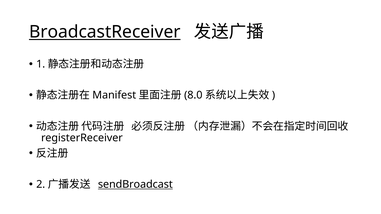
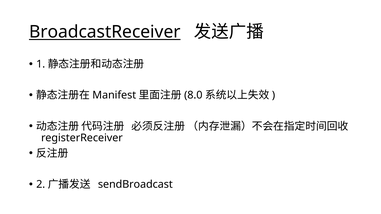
sendBroadcast underline: present -> none (135, 185)
